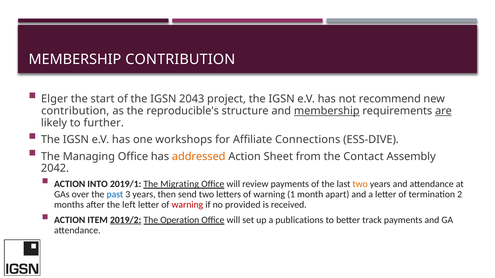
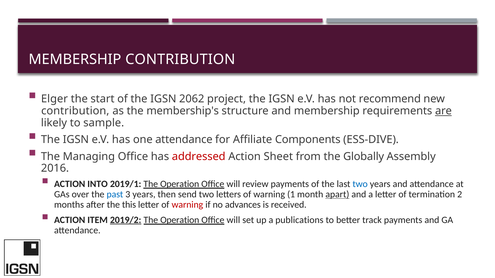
2043: 2043 -> 2062 (192, 99)
reproducible's: reproducible's -> membership's (183, 111)
membership underline: present -> none (327, 111)
further: further -> sample (104, 123)
one workshops: workshops -> attendance (184, 140)
Connections: Connections -> Components (308, 140)
addressed colour: orange -> red (199, 157)
Contact: Contact -> Globally (364, 157)
2042: 2042 -> 2016 (55, 169)
2019/1 The Migrating: Migrating -> Operation (180, 184)
two colour: orange -> blue (360, 184)
apart underline: none -> present (337, 195)
left: left -> this (129, 205)
provided: provided -> advances (243, 205)
